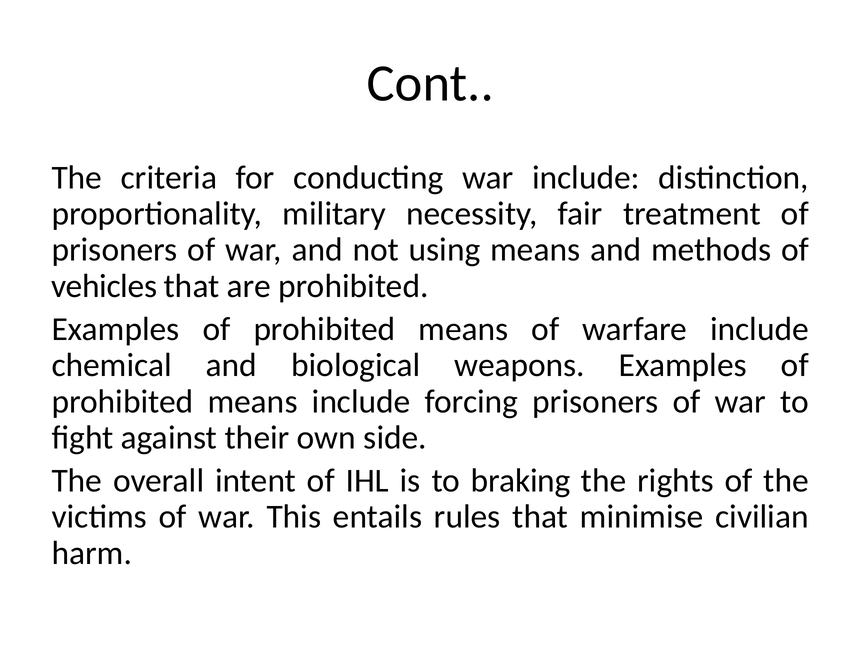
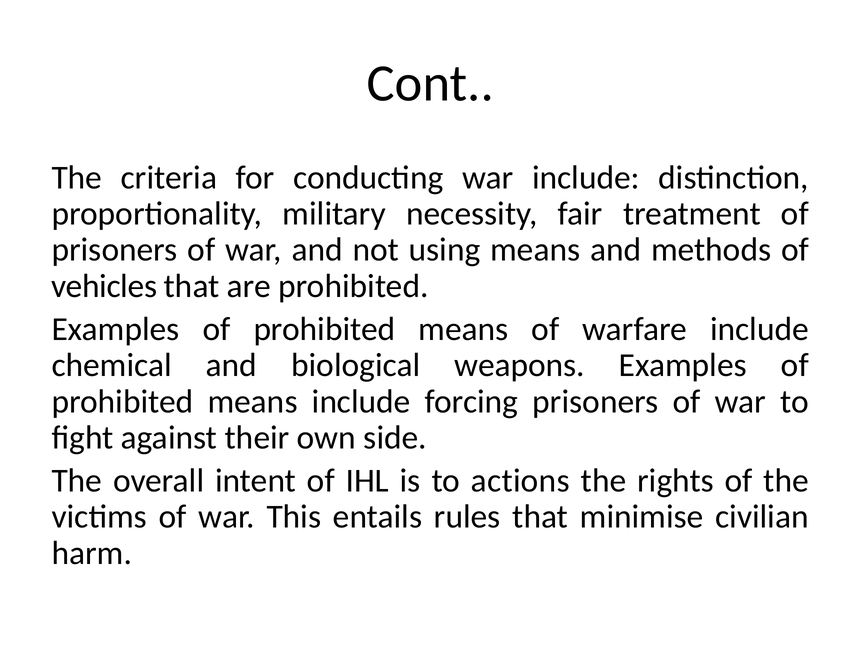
braking: braking -> actions (520, 481)
